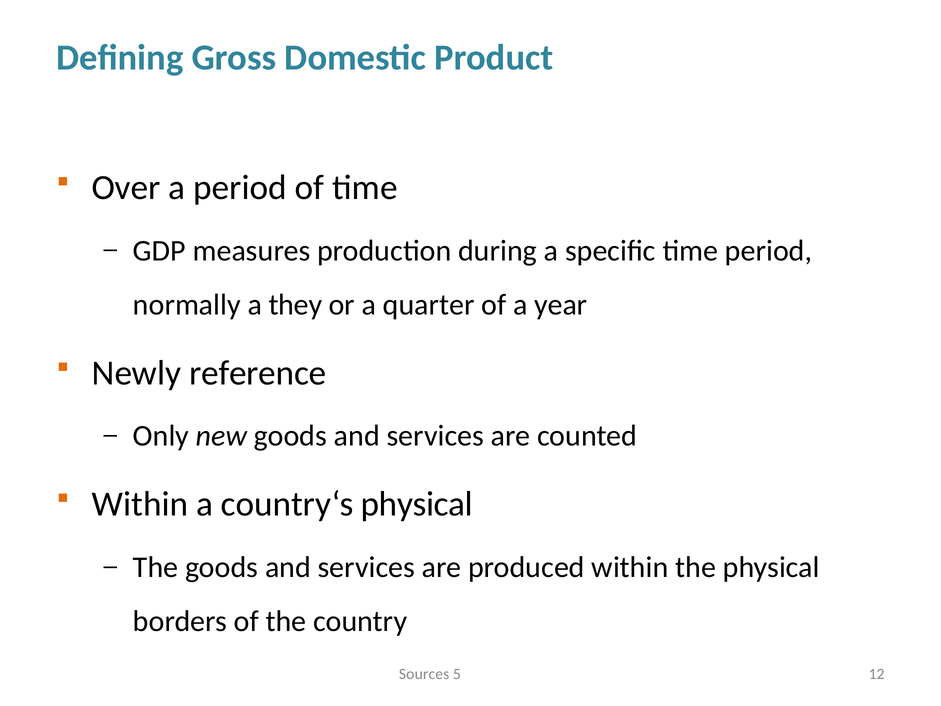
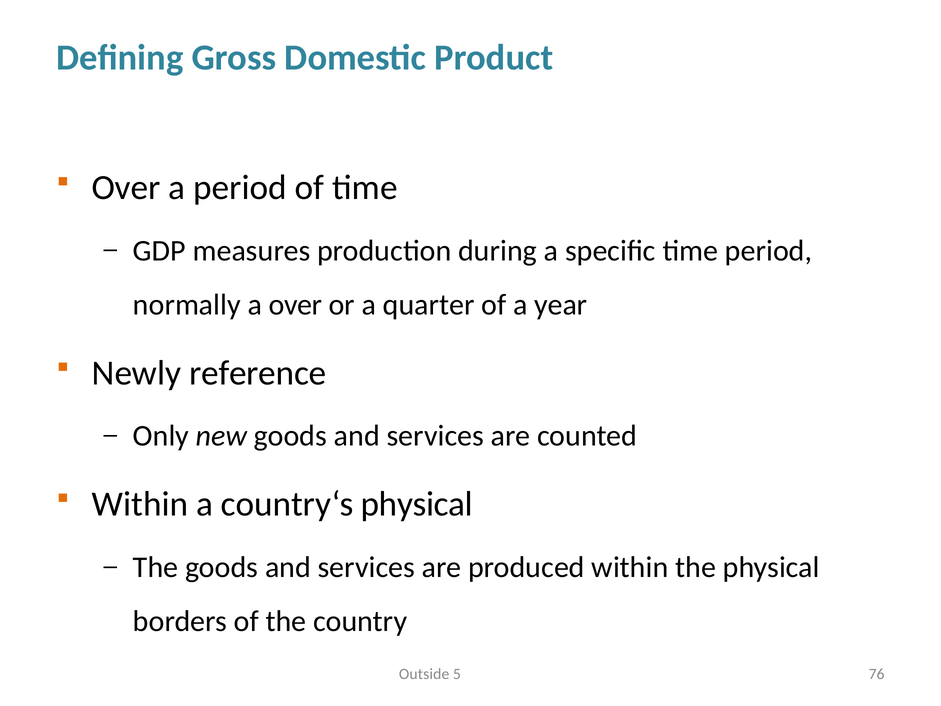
a they: they -> over (295, 305)
Sources: Sources -> Outside (424, 674)
12: 12 -> 76 (877, 674)
